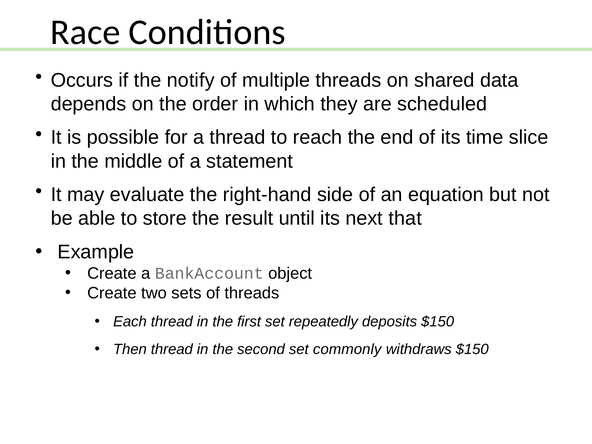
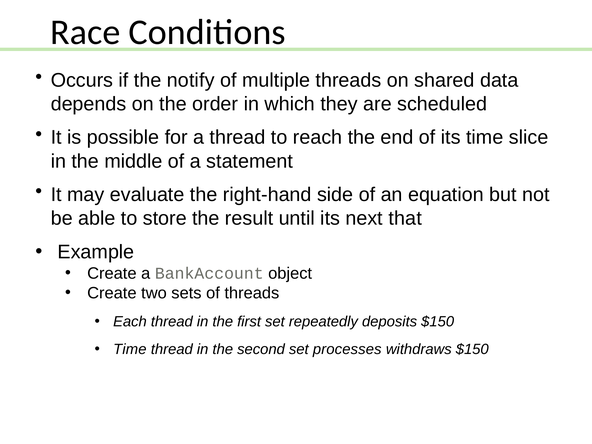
Then: Then -> Time (130, 349)
commonly: commonly -> processes (347, 349)
